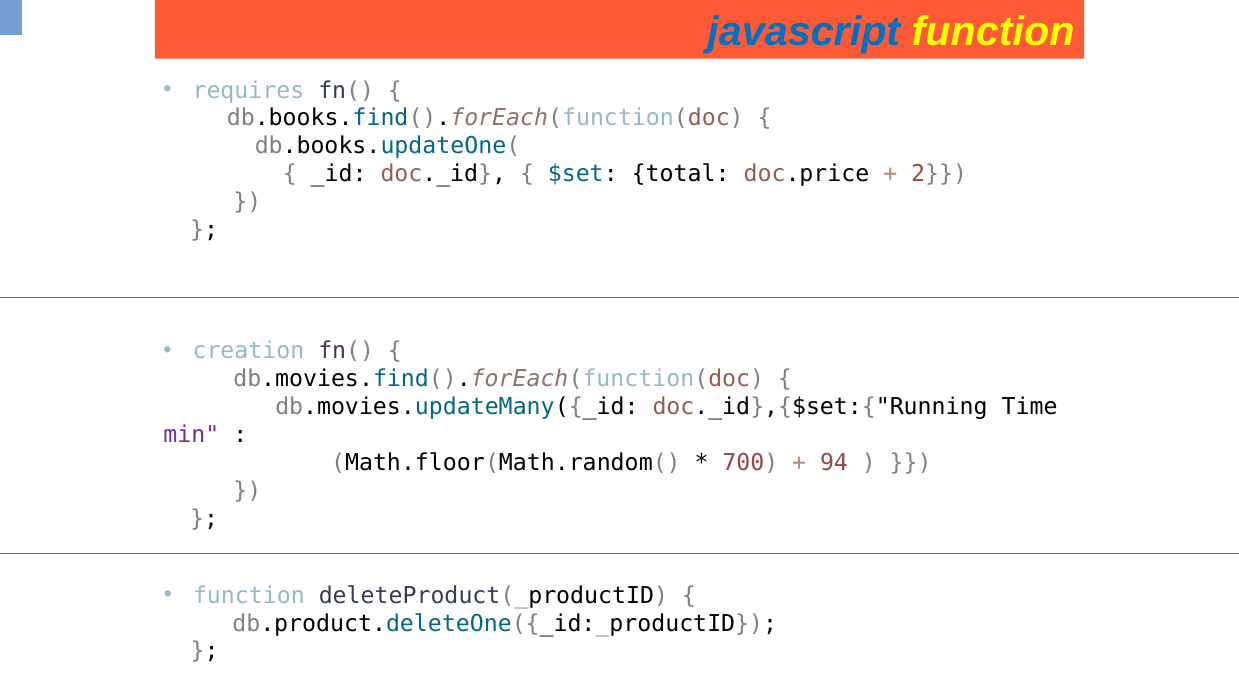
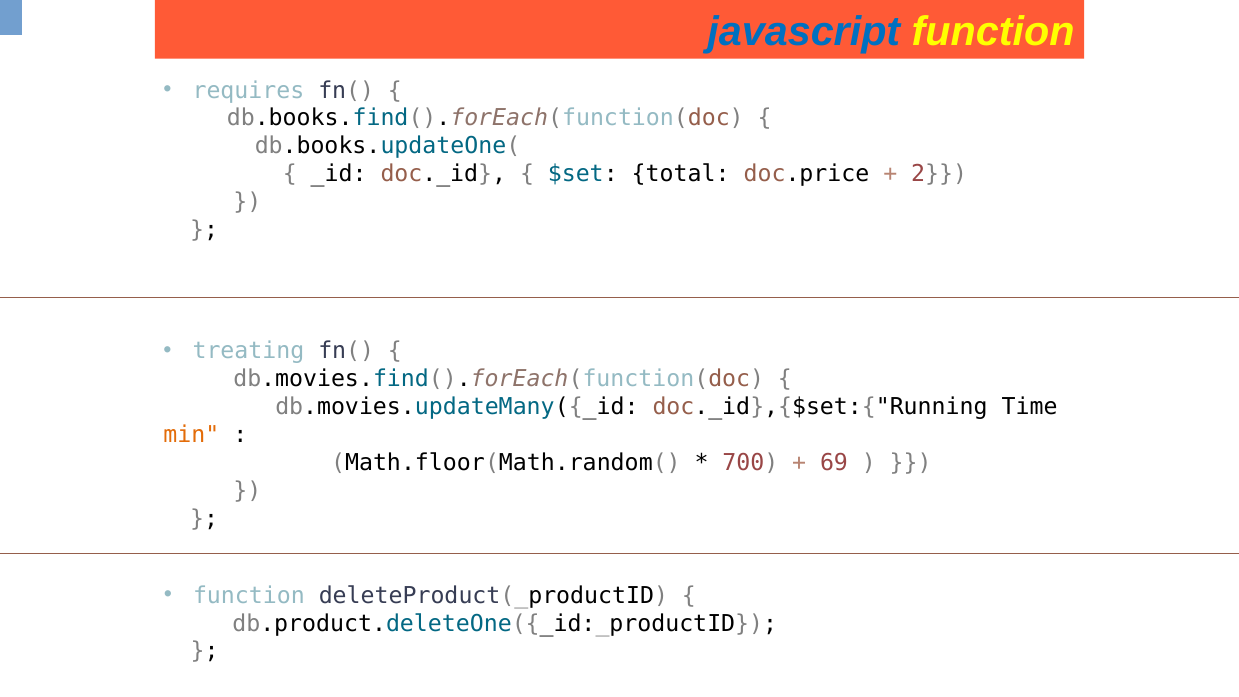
creation: creation -> treating (248, 351)
min colour: purple -> orange (191, 435)
94: 94 -> 69 (834, 463)
